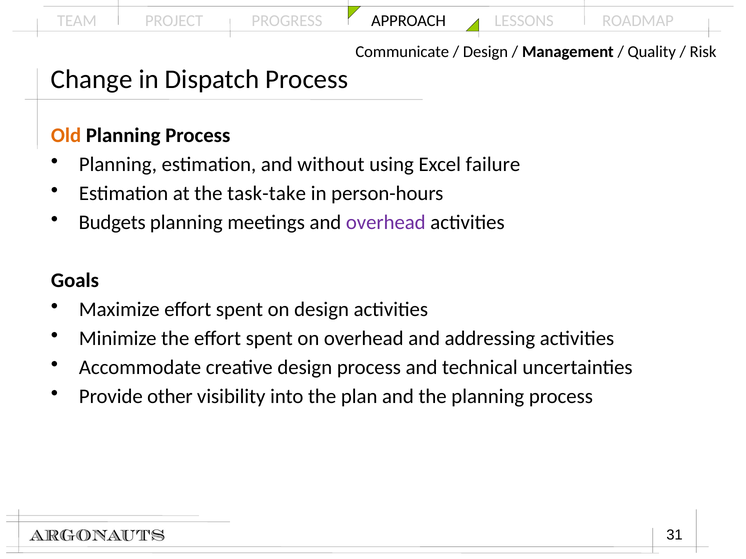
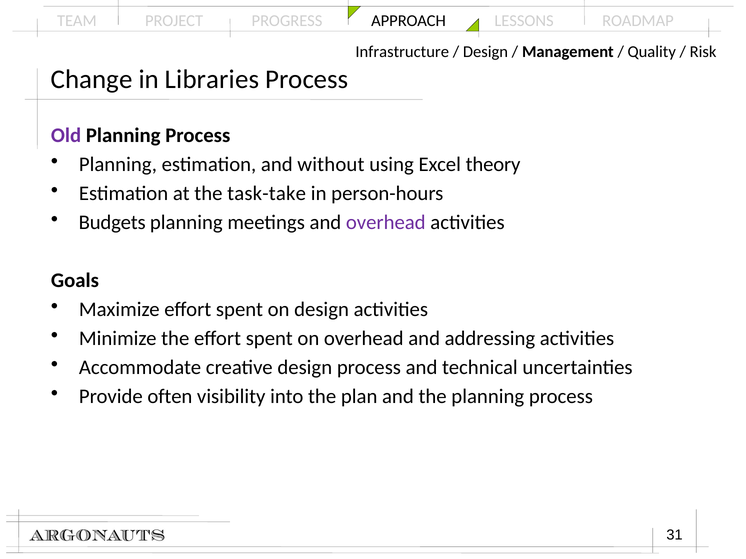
Communicate: Communicate -> Infrastructure (402, 52)
Dispatch: Dispatch -> Libraries (212, 80)
Old colour: orange -> purple (66, 136)
failure: failure -> theory (493, 165)
other: other -> often (170, 397)
